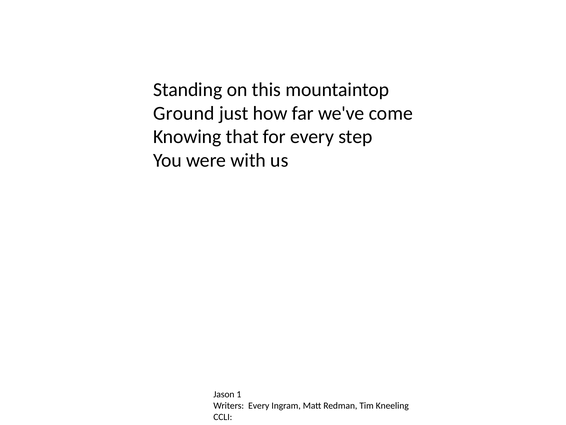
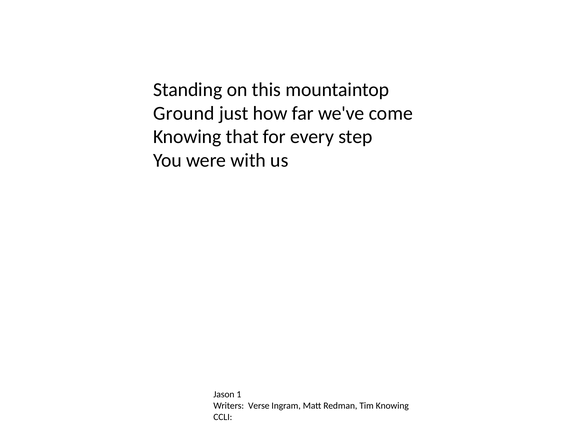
Writers Every: Every -> Verse (259, 405)
Tim Kneeling: Kneeling -> Knowing (392, 405)
